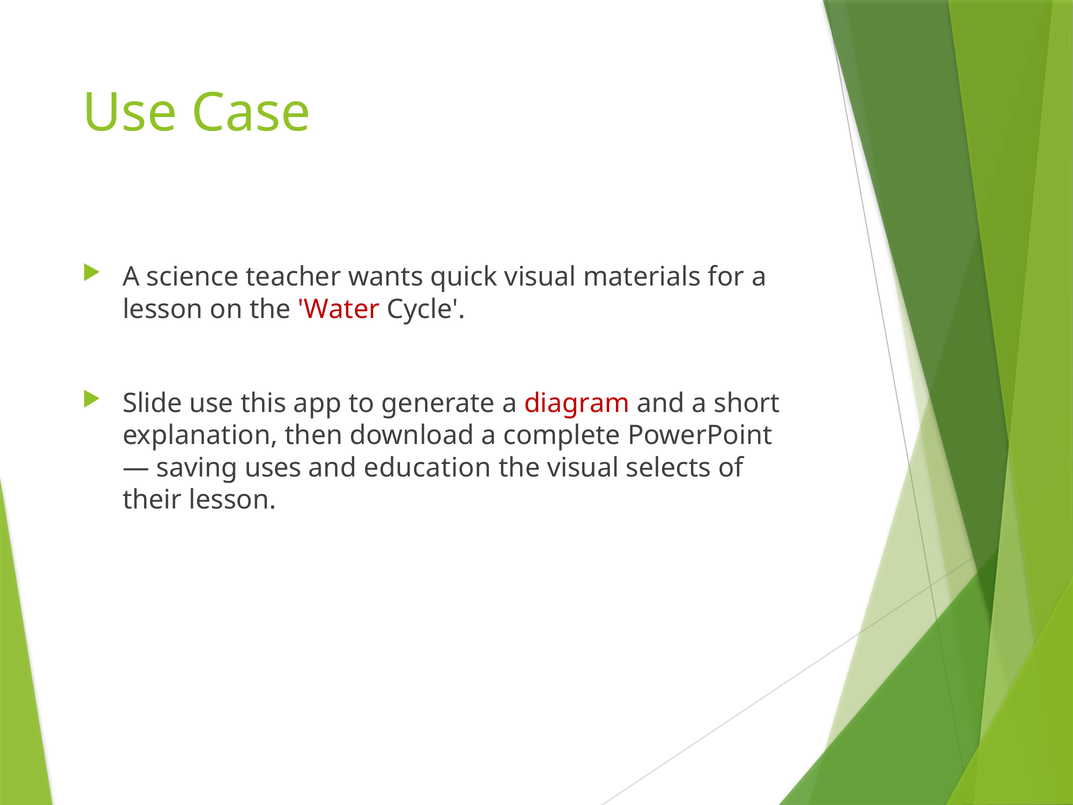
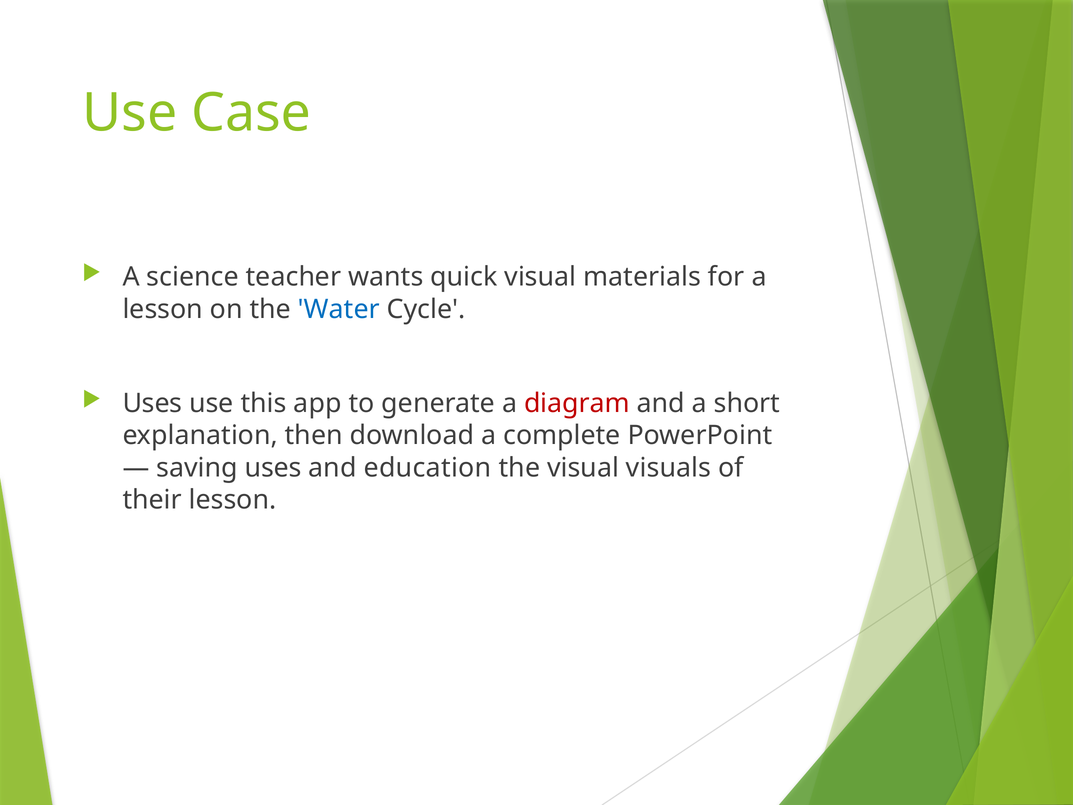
Water colour: red -> blue (339, 309)
Slide: Slide -> Uses (152, 403)
selects: selects -> visuals (669, 468)
